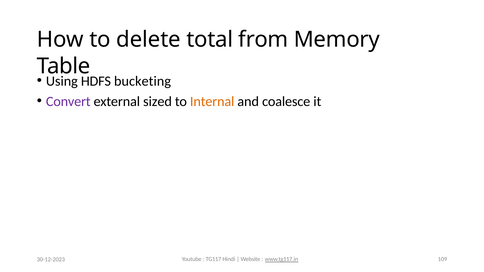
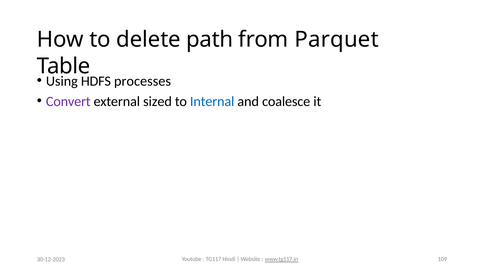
total: total -> path (210, 40)
Memory: Memory -> Parquet (337, 40)
bucketing: bucketing -> processes (143, 81)
Internal colour: orange -> blue (212, 101)
